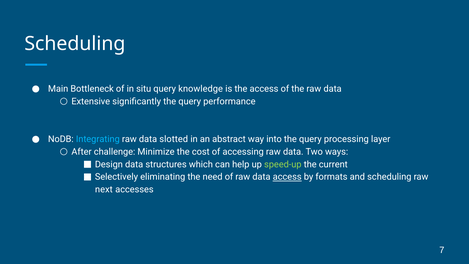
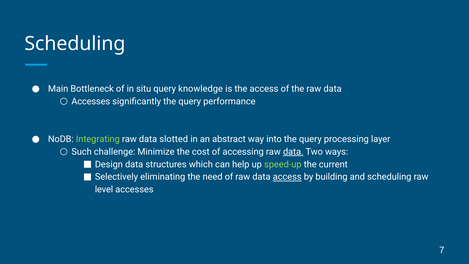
Extensive: Extensive -> Accesses (91, 101)
Integrating colour: light blue -> light green (98, 139)
After: After -> Such (82, 152)
data underline: none -> present (293, 152)
formats: formats -> building (331, 177)
next: next -> level (104, 189)
